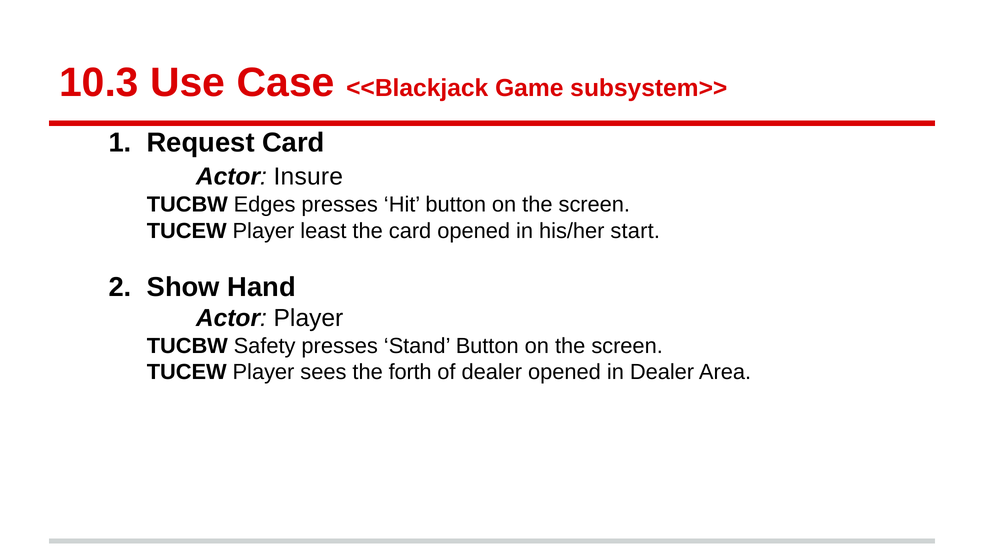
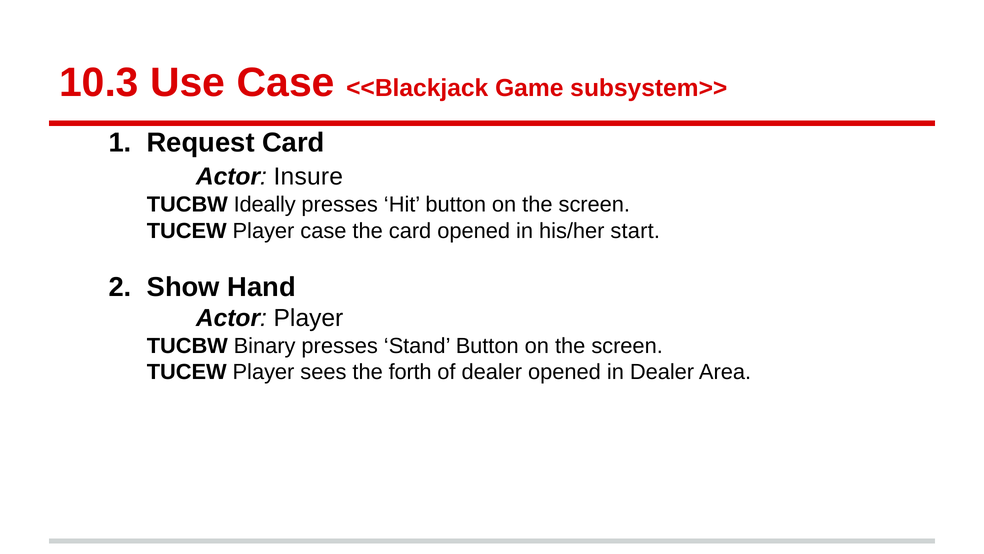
Edges: Edges -> Ideally (265, 205)
Player least: least -> case (323, 231)
Safety: Safety -> Binary (265, 346)
